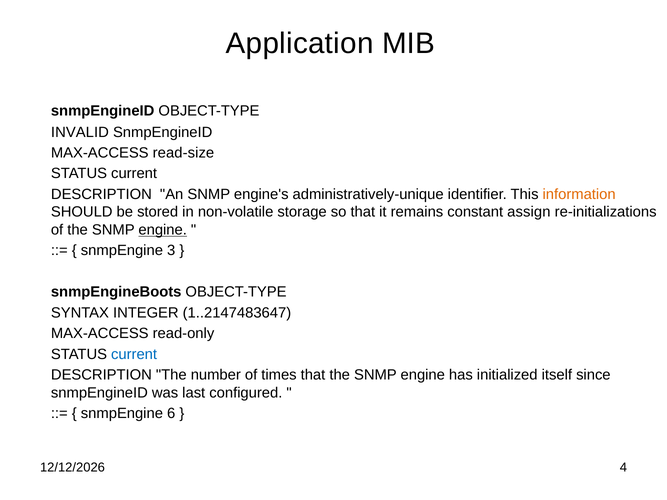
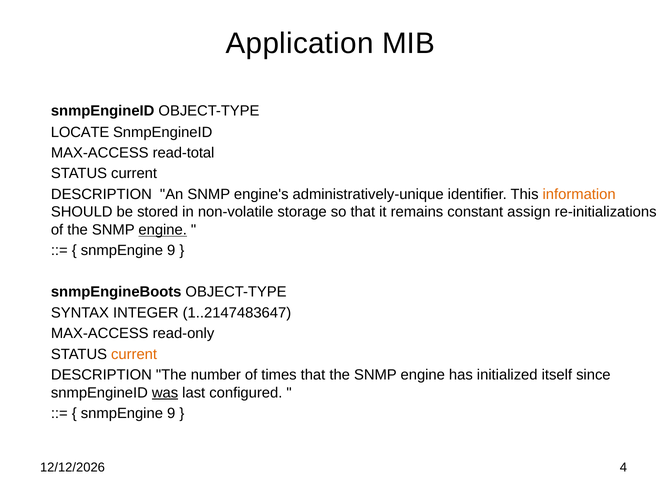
INVALID: INVALID -> LOCATE (80, 132)
read-size: read-size -> read-total (184, 153)
3: 3 -> 9 (171, 251)
current colour: blue -> orange (134, 354)
was underline: none -> present (165, 393)
6: 6 -> 9 (171, 414)
